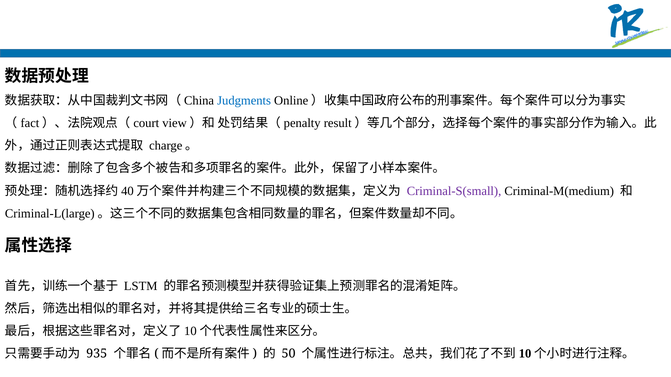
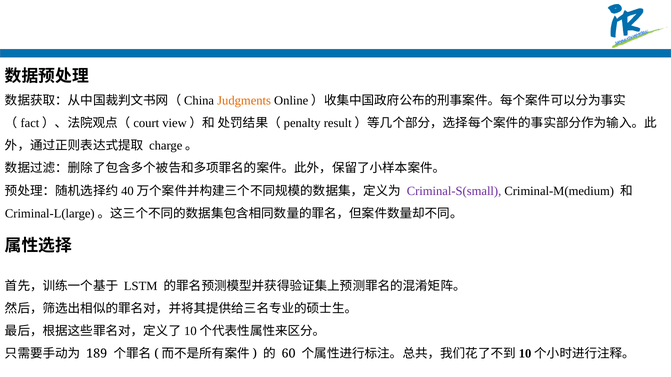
Judgments colour: blue -> orange (244, 101)
935: 935 -> 189 (97, 354)
50: 50 -> 60 (289, 354)
